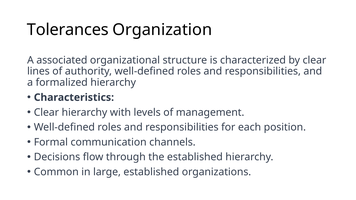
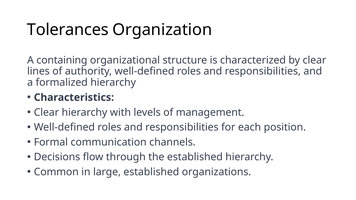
associated: associated -> containing (62, 60)
